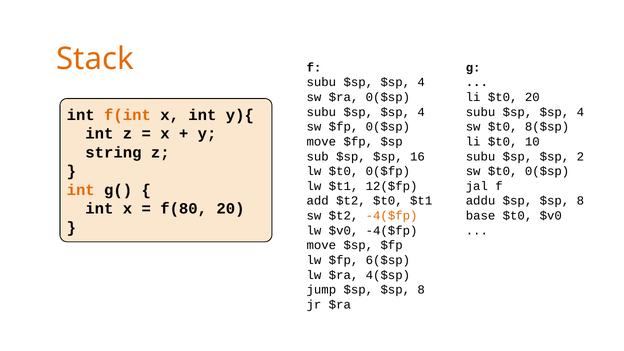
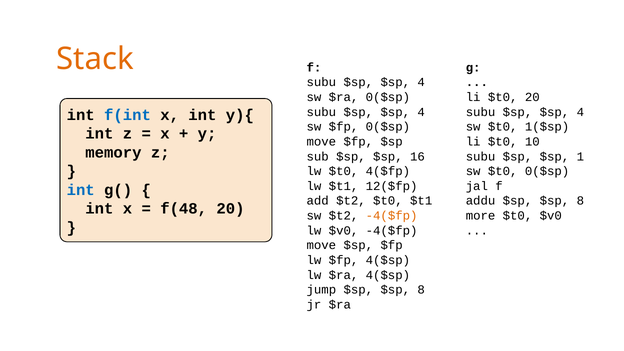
f(int colour: orange -> blue (128, 115)
8($sp: 8($sp -> 1($sp (547, 127)
string: string -> memory (113, 153)
2: 2 -> 1 (580, 156)
0($fp: 0($fp -> 4($fp (388, 171)
int colour: orange -> blue (81, 190)
f(80: f(80 -> f(48 (184, 209)
base: base -> more (481, 216)
$fp 6($sp: 6($sp -> 4($sp (388, 260)
